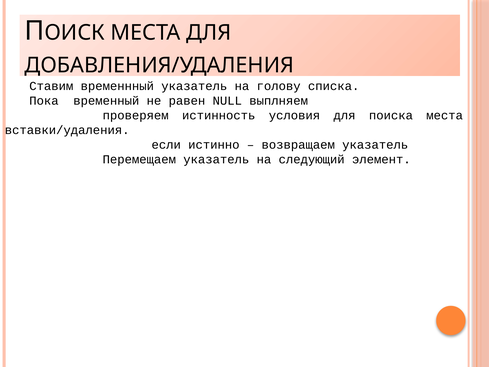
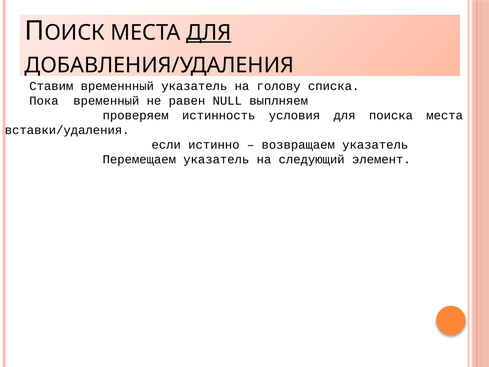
ДЛЯ underline: none -> present (209, 33)
